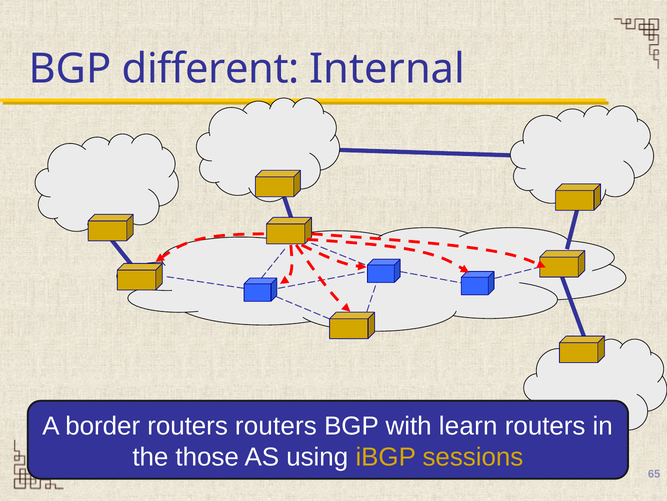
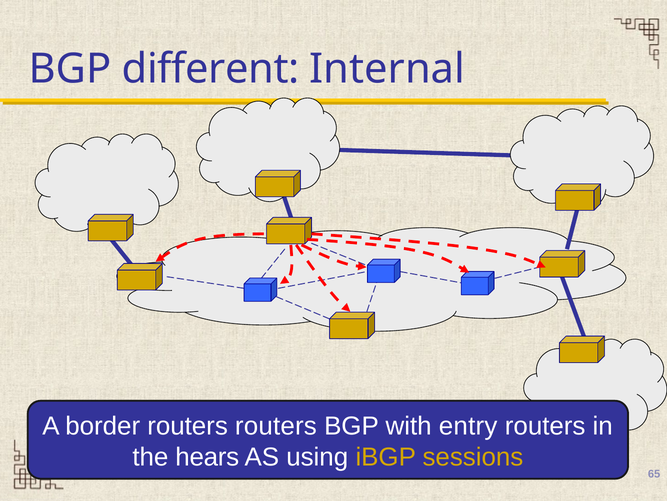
learn: learn -> entry (468, 425)
those: those -> hears (207, 456)
